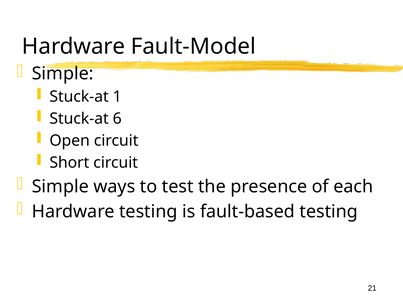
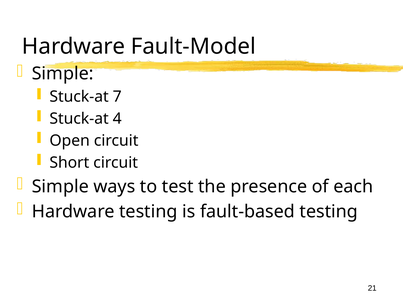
1: 1 -> 7 (117, 97)
6: 6 -> 4 (117, 119)
